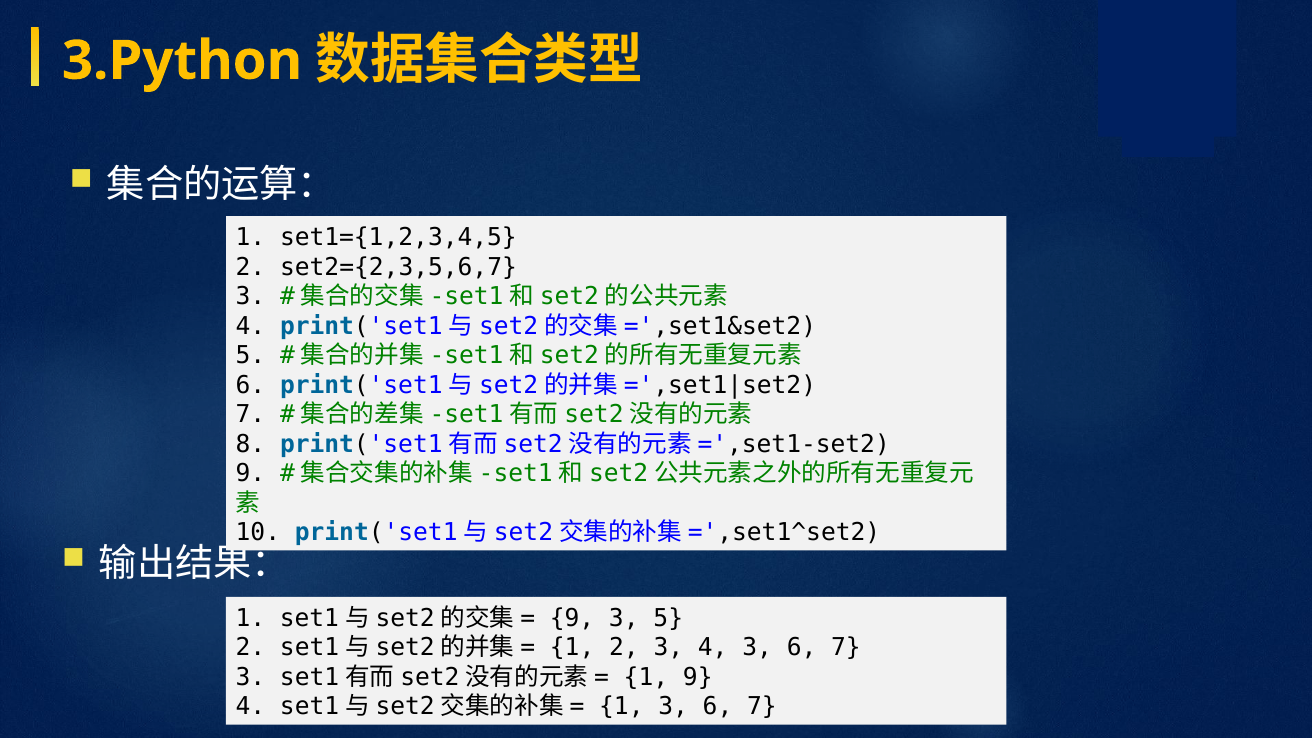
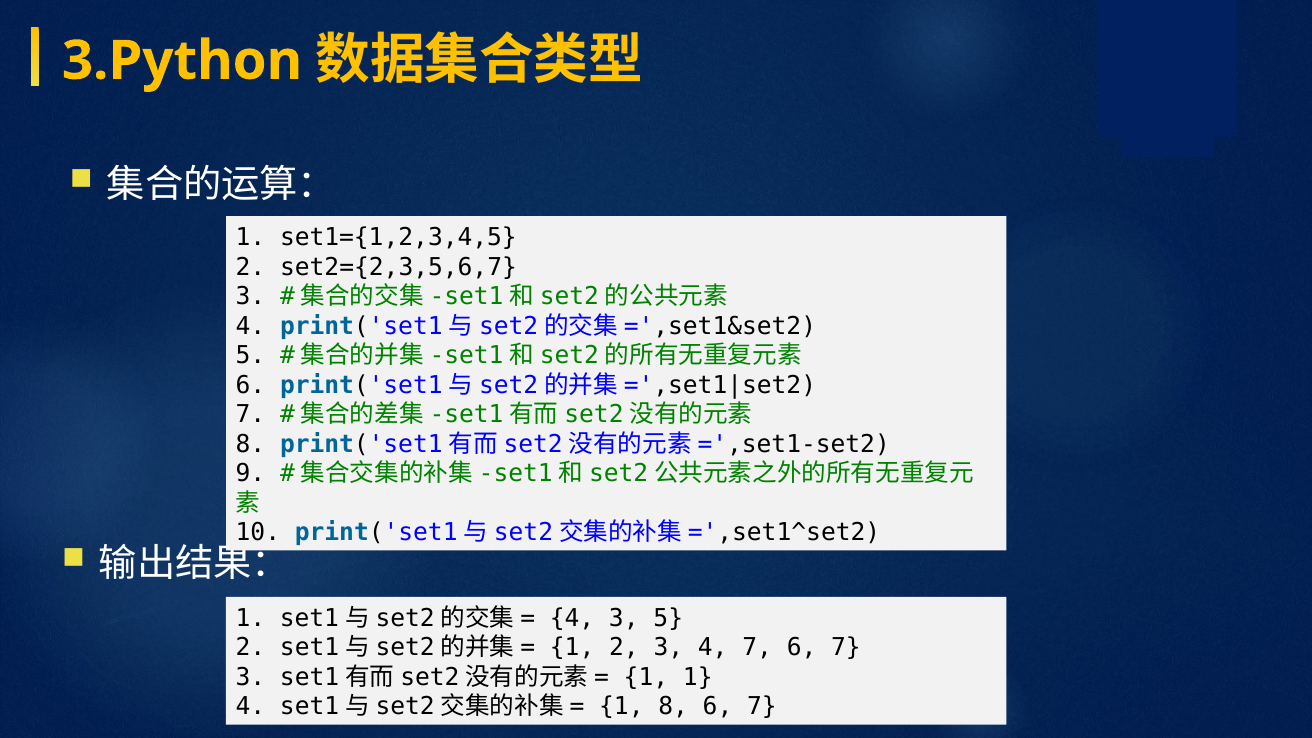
9: 9 -> 4 (572, 618)
4 3: 3 -> 7 (757, 648)
1 9: 9 -> 1 (698, 677)
1 3: 3 -> 8 (673, 707)
